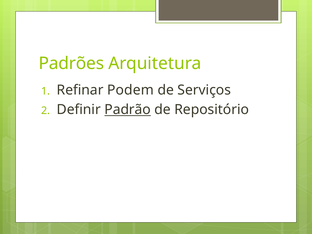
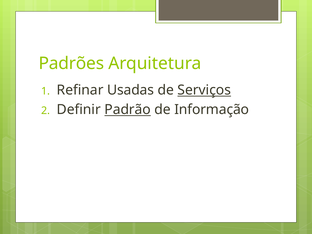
Podem: Podem -> Usadas (131, 90)
Serviços underline: none -> present (204, 90)
Repositório: Repositório -> Informação (212, 110)
